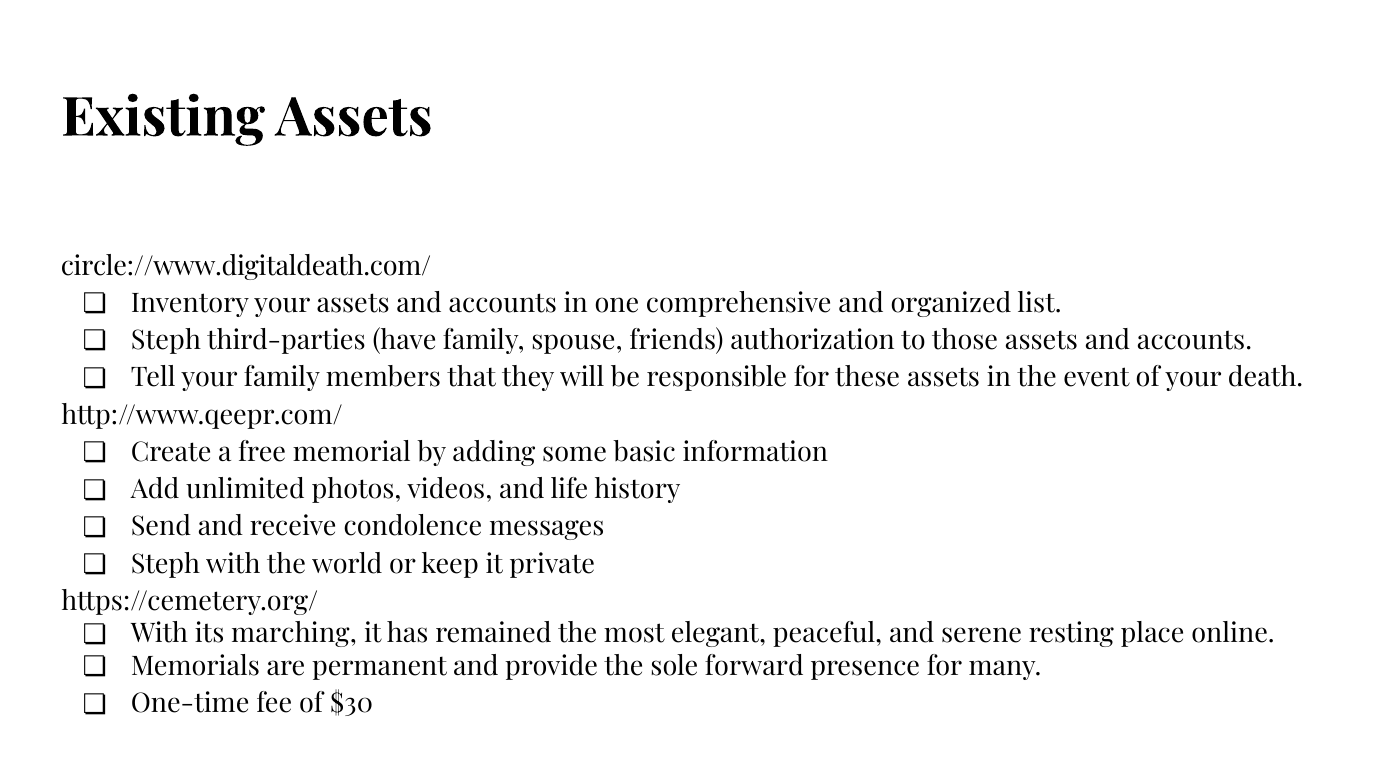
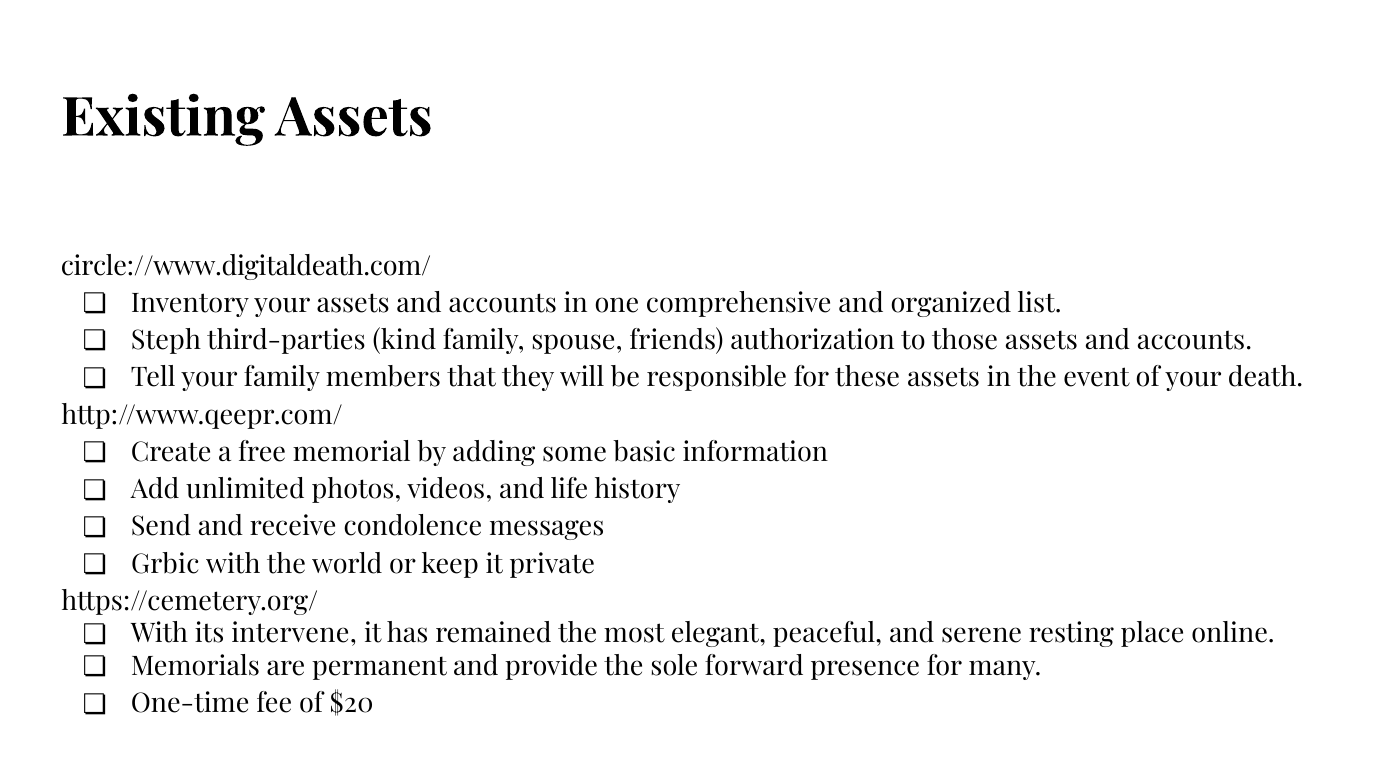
have: have -> kind (404, 341)
Steph: Steph -> Grbic (165, 565)
marching: marching -> intervene (294, 634)
$30: $30 -> $20 (352, 704)
